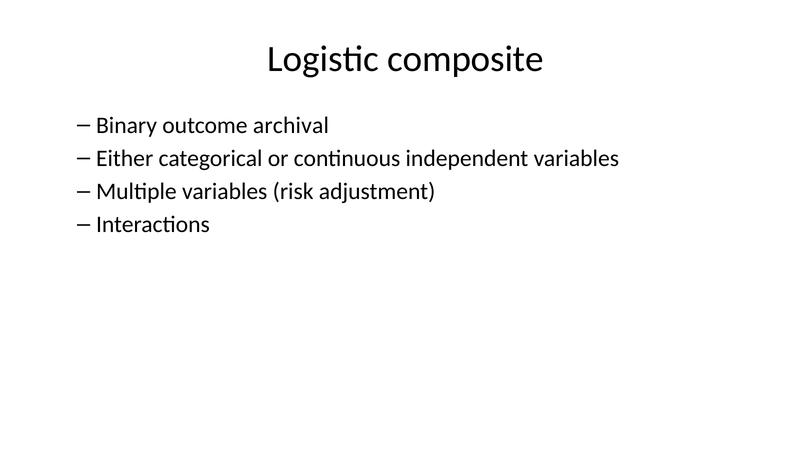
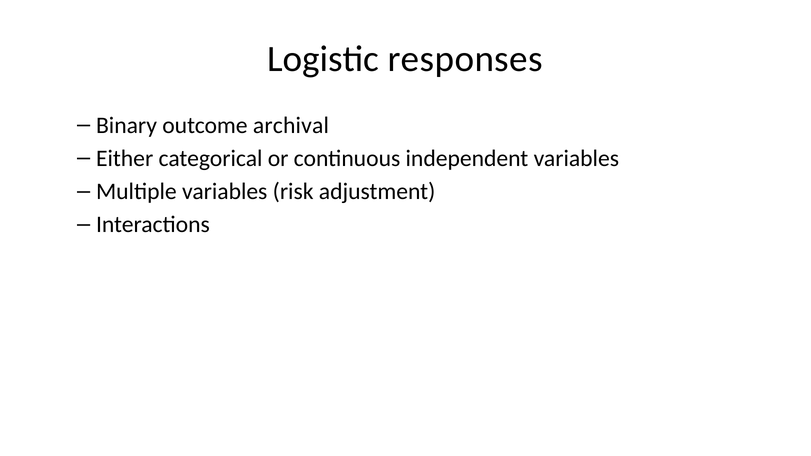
composite: composite -> responses (465, 59)
